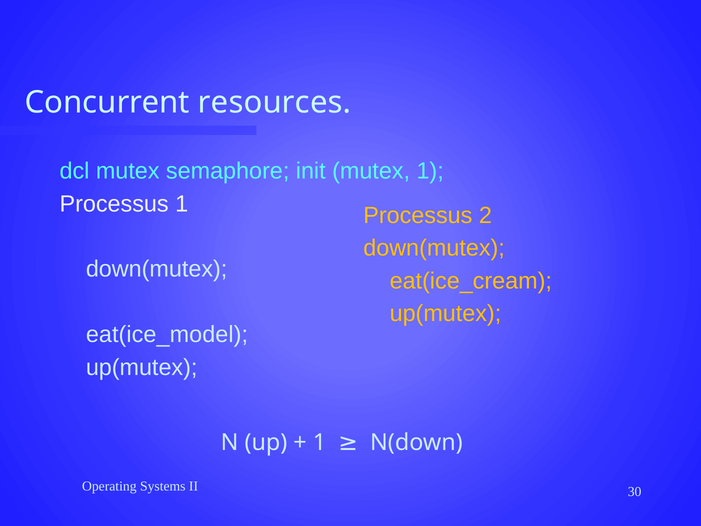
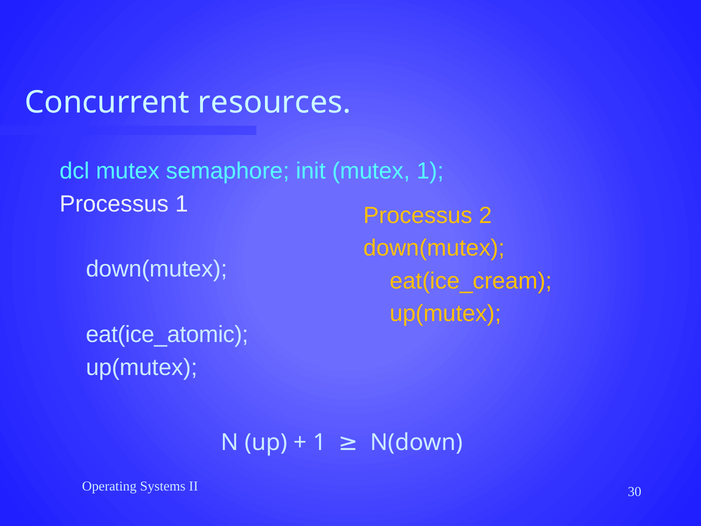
eat(ice_model: eat(ice_model -> eat(ice_atomic (167, 335)
